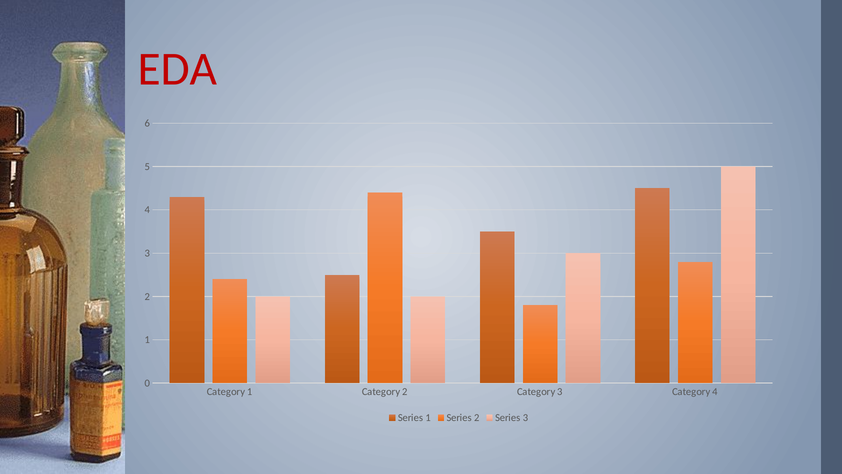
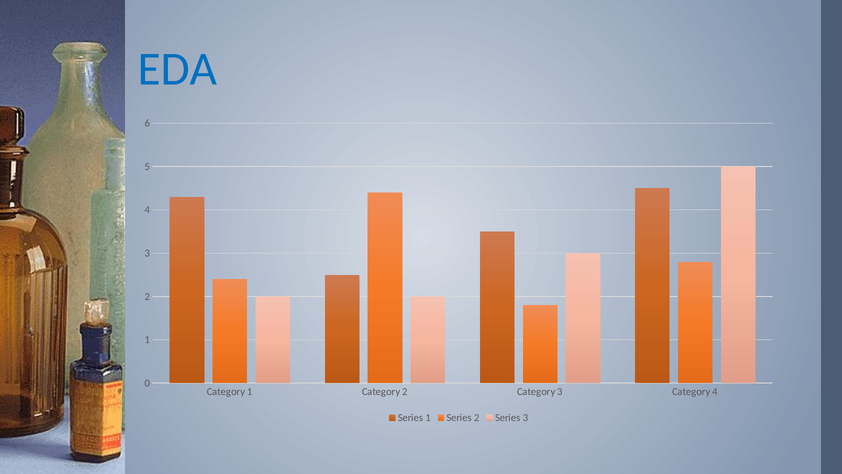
EDA colour: red -> blue (177, 69)
